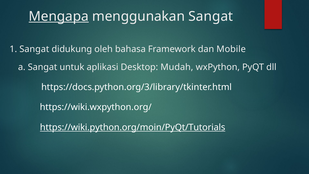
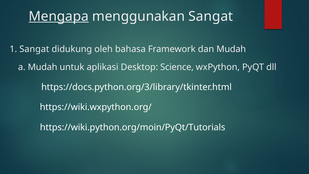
dan Mobile: Mobile -> Mudah (231, 49)
a Sangat: Sangat -> Mudah (43, 67)
Mudah: Mudah -> Science (177, 67)
https://wiki.python.org/moin/PyQt/Tutorials underline: present -> none (133, 127)
